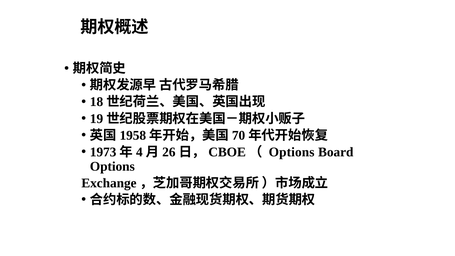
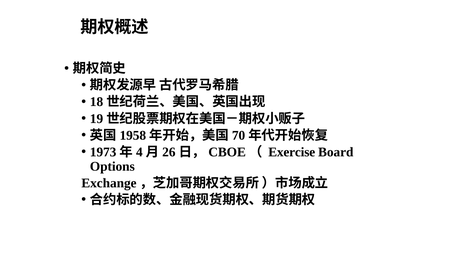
Options: Options -> Exercise (292, 152)
